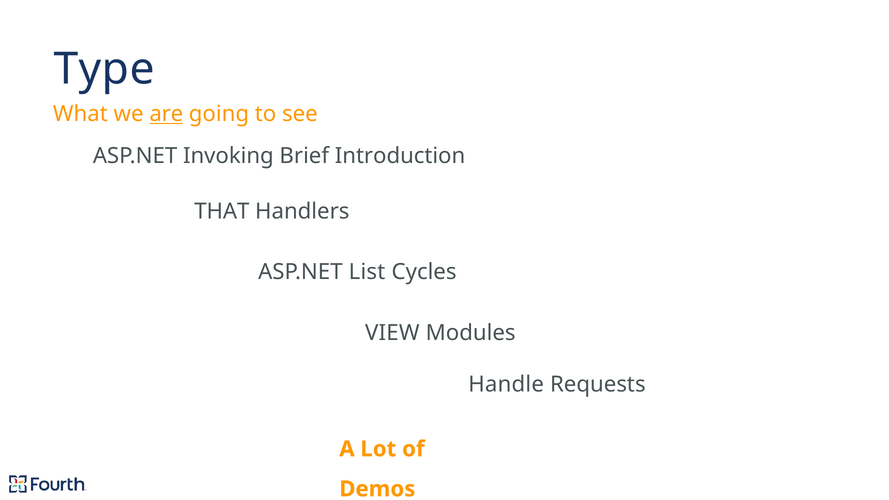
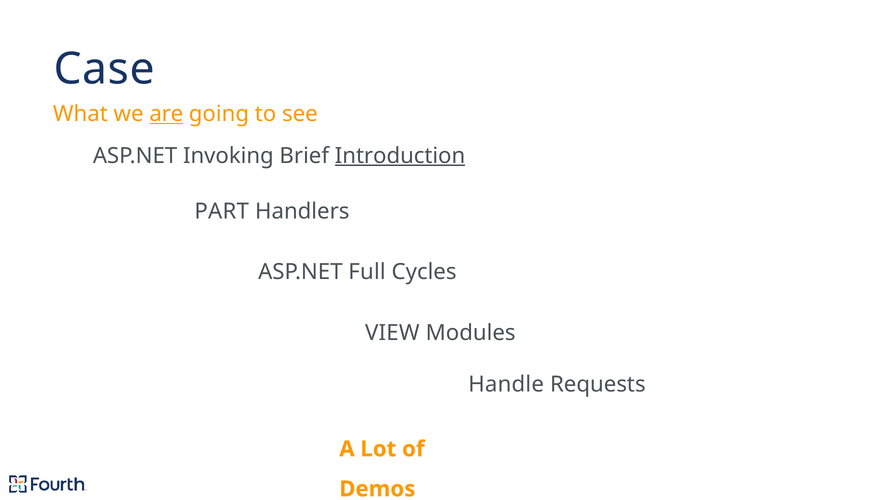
Type: Type -> Case (104, 69)
Introduction underline: none -> present (400, 156)
THAT: THAT -> PART (222, 212)
List: List -> Full (367, 272)
